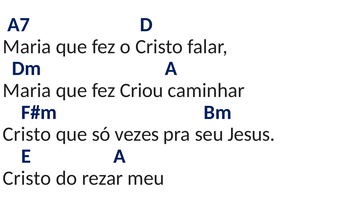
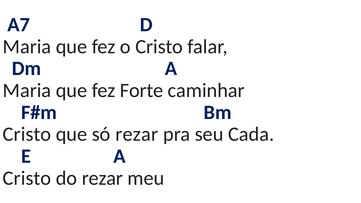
Criou: Criou -> Forte (142, 90)
só vezes: vezes -> rezar (137, 134)
Jesus: Jesus -> Cada (251, 134)
